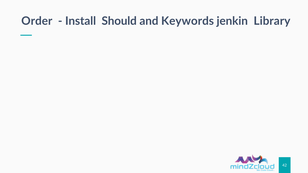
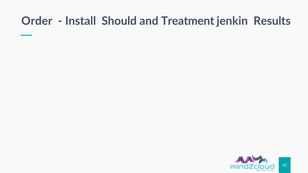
Keywords: Keywords -> Treatment (188, 21)
Library: Library -> Results (272, 21)
